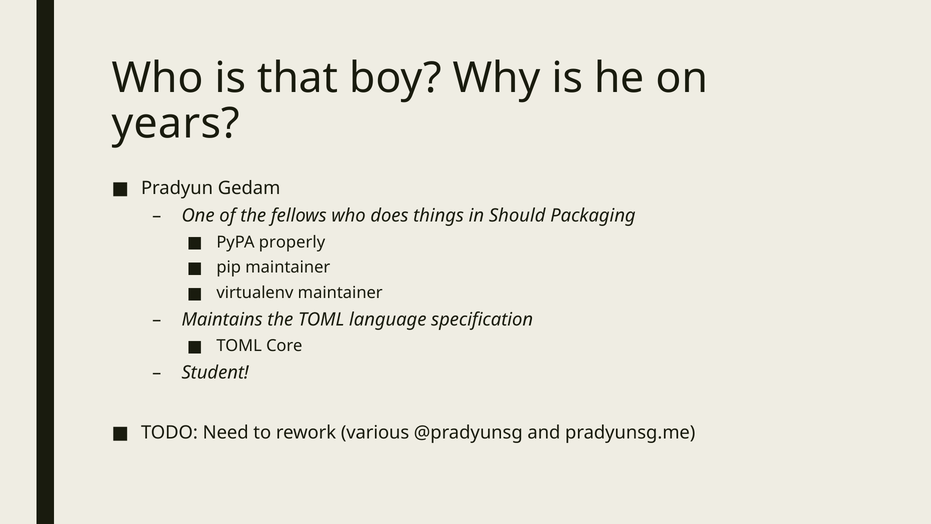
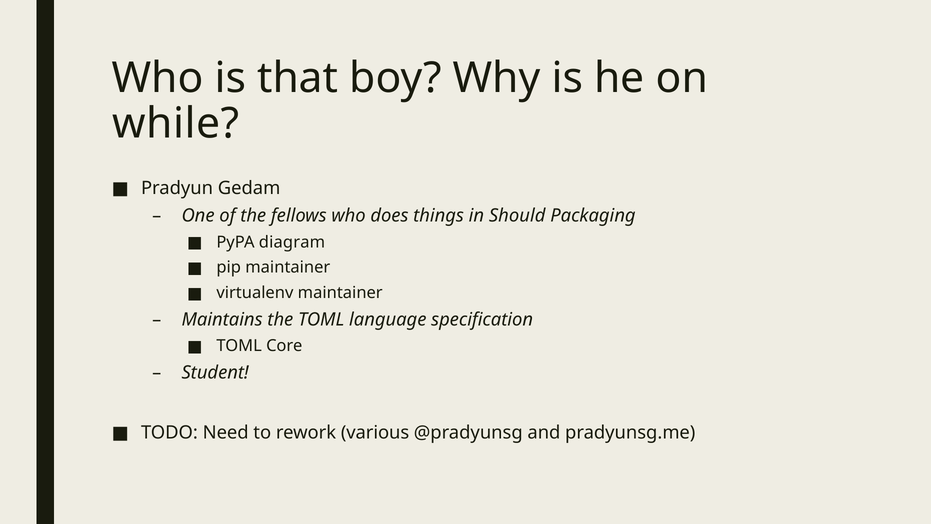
years: years -> while (176, 124)
properly: properly -> diagram (292, 242)
